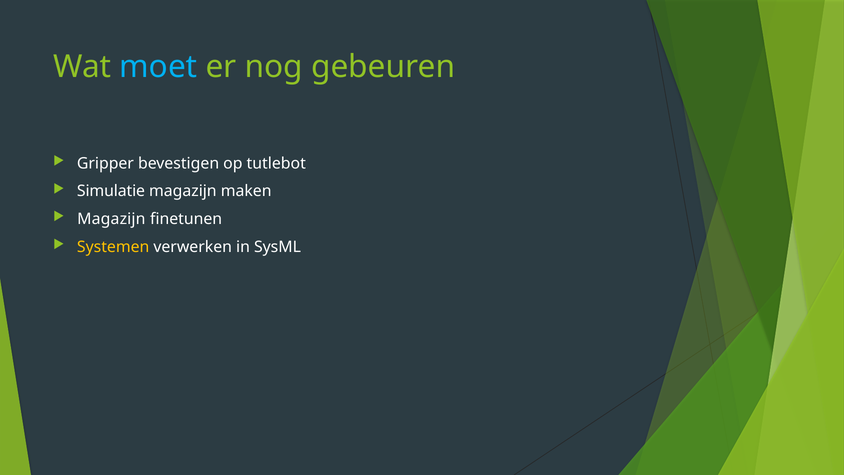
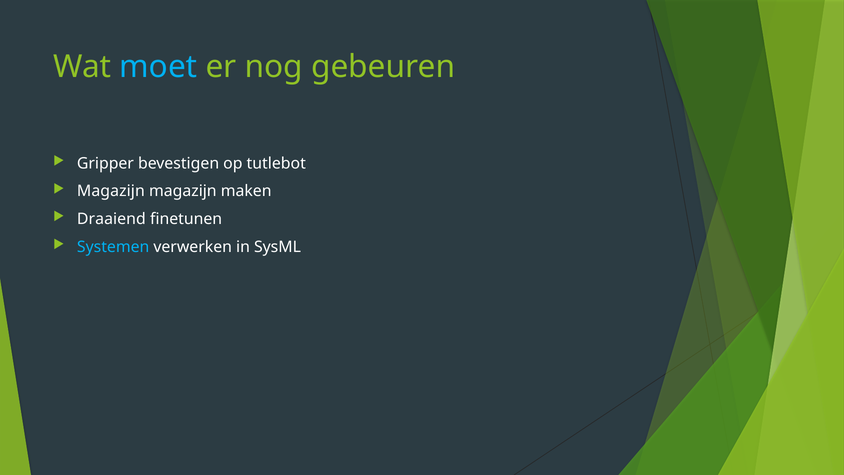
Simulatie: Simulatie -> Magazijn (111, 191)
Magazijn: Magazijn -> Draaiend (111, 219)
Systemen colour: yellow -> light blue (113, 247)
